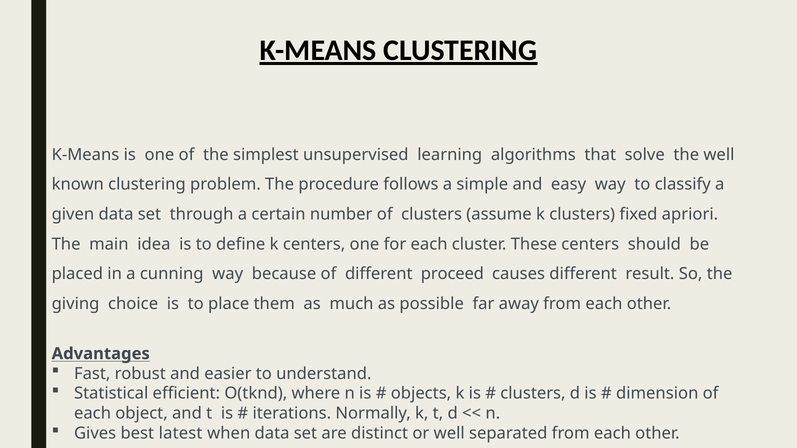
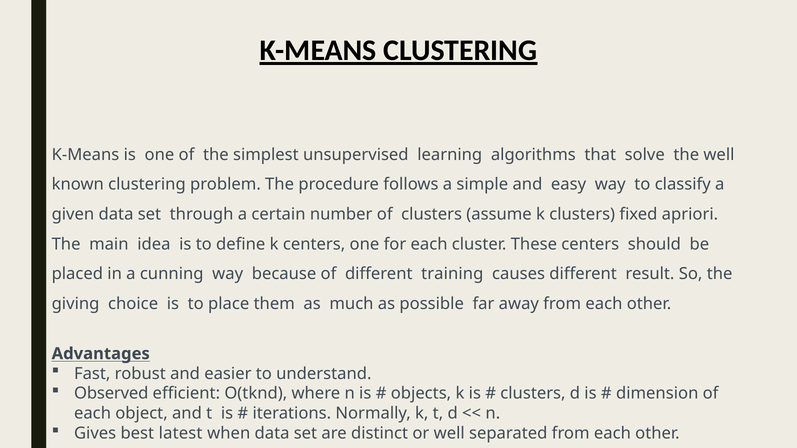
proceed: proceed -> training (452, 274)
Statistical: Statistical -> Observed (111, 394)
